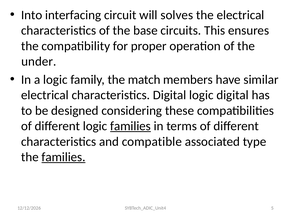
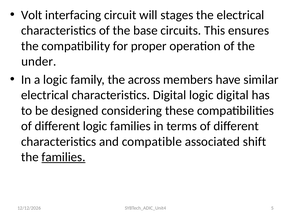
Into: Into -> Volt (32, 15)
solves: solves -> stages (177, 15)
match: match -> across (144, 80)
families underline: present -> none (130, 126)
type: type -> shift (255, 142)
